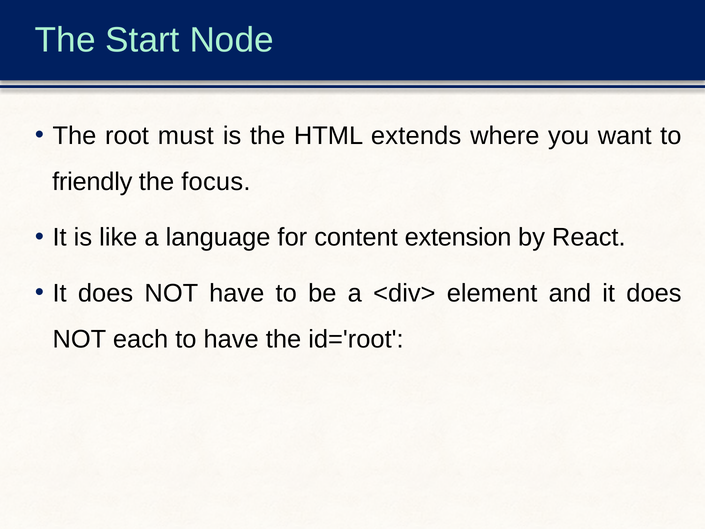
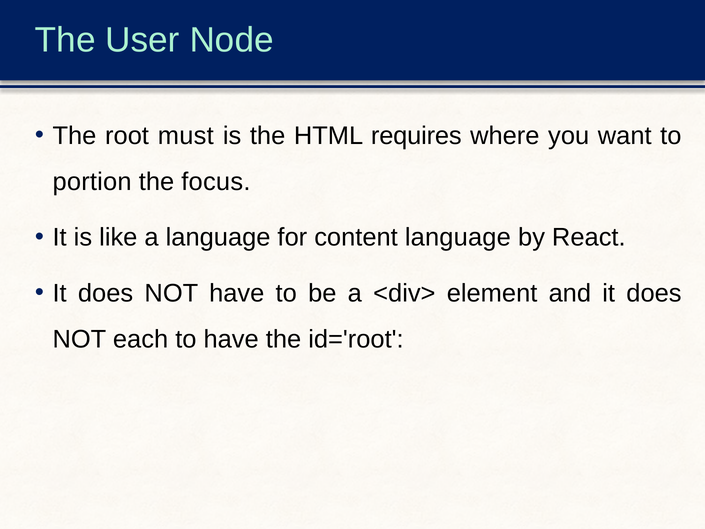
Start: Start -> User (143, 40)
extends: extends -> requires (416, 136)
friendly: friendly -> portion (92, 182)
content extension: extension -> language (458, 237)
